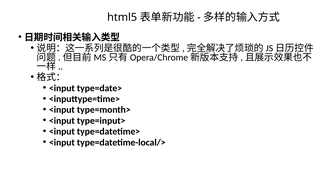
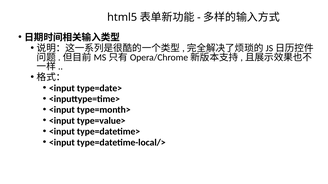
type=input>: type=input> -> type=value> (101, 121)
